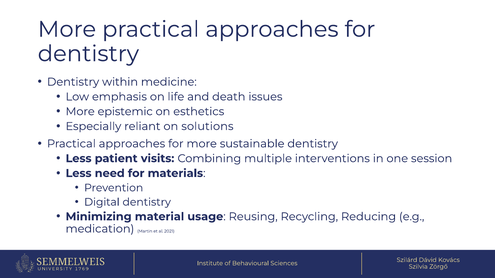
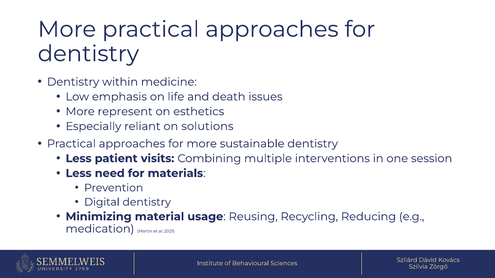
epistemic: epistemic -> represent (125, 112)
